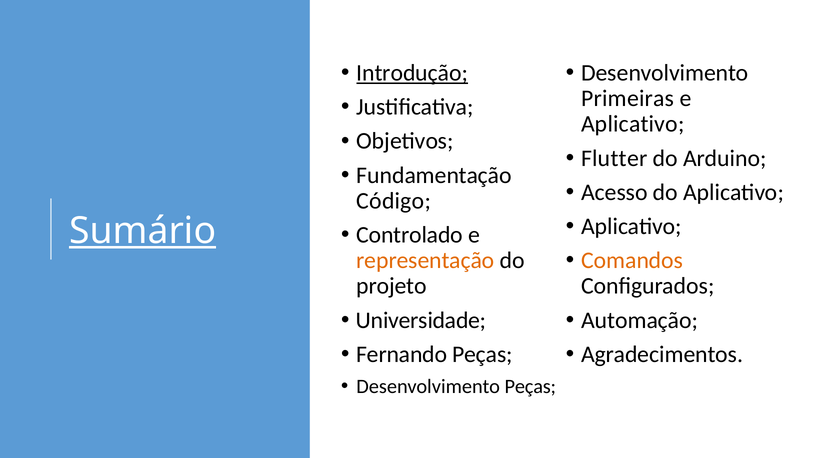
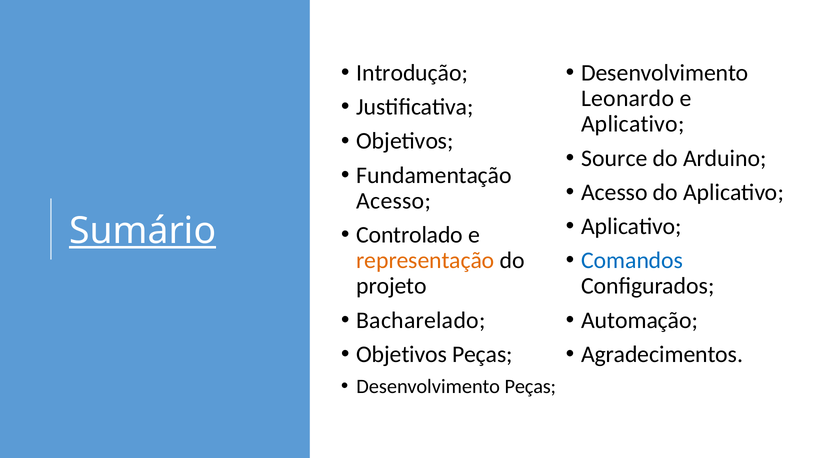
Introdução underline: present -> none (412, 73)
Primeiras: Primeiras -> Leonardo (628, 99)
Flutter: Flutter -> Source (614, 158)
Código: Código -> Acesso (394, 201)
Comandos colour: orange -> blue (632, 261)
Universidade: Universidade -> Bacharelado (421, 320)
Fernando: Fernando -> Objetivos (402, 355)
